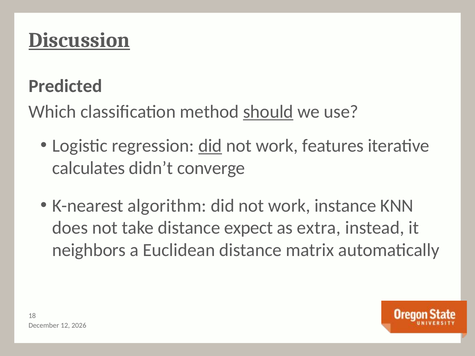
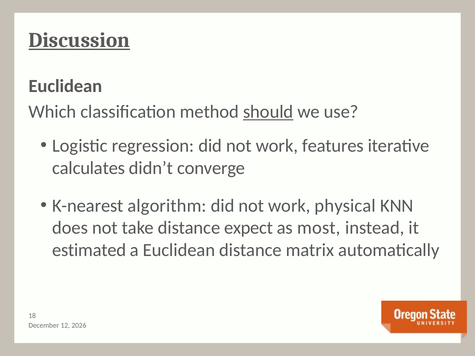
Predicted: Predicted -> Euclidean (65, 86)
did underline: present -> none (210, 146)
instance: instance -> physical (345, 206)
extra: extra -> most (319, 228)
neighbors: neighbors -> estimated (89, 250)
